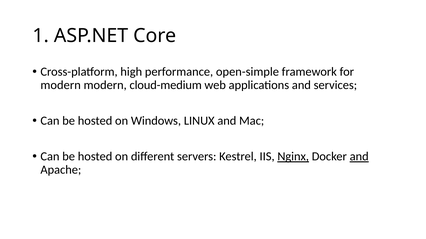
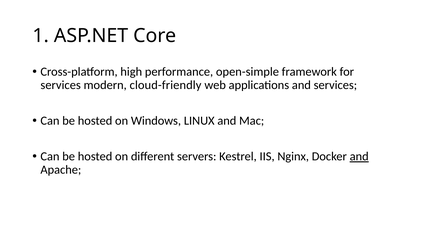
modern: modern -> services (61, 85)
cloud-medium: cloud-medium -> cloud-friendly (166, 85)
Nginx underline: present -> none (293, 157)
